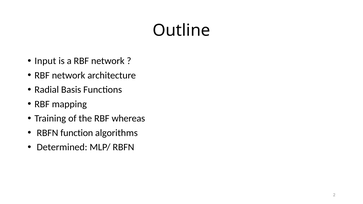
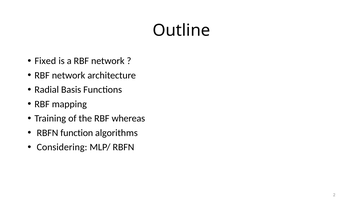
Input: Input -> Fixed (45, 61)
Determined: Determined -> Considering (62, 147)
